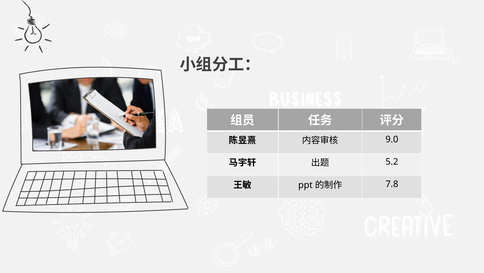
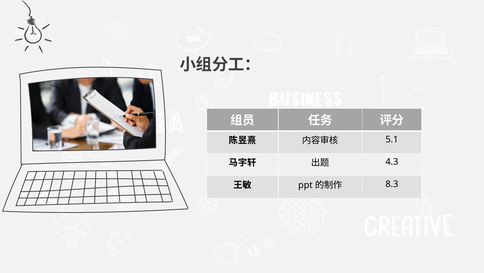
9.0: 9.0 -> 5.1 (392, 139)
5.2: 5.2 -> 4.3 (392, 161)
7.8: 7.8 -> 8.3 (392, 184)
